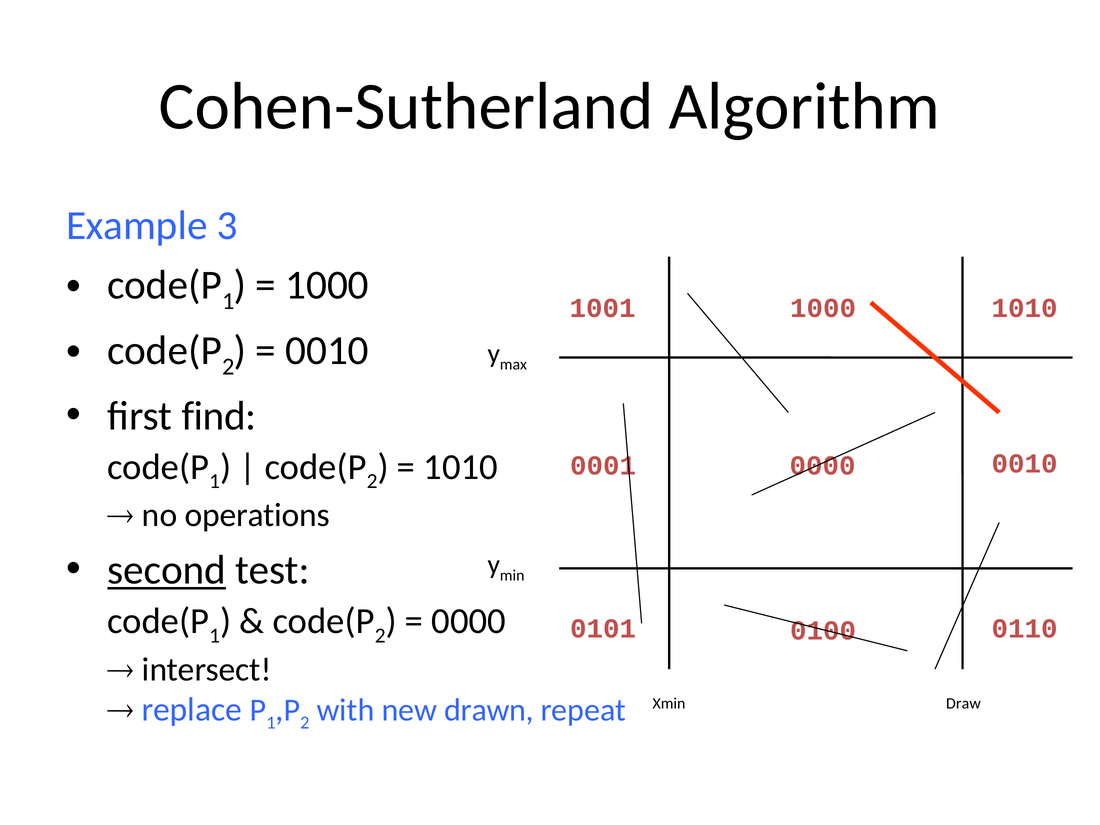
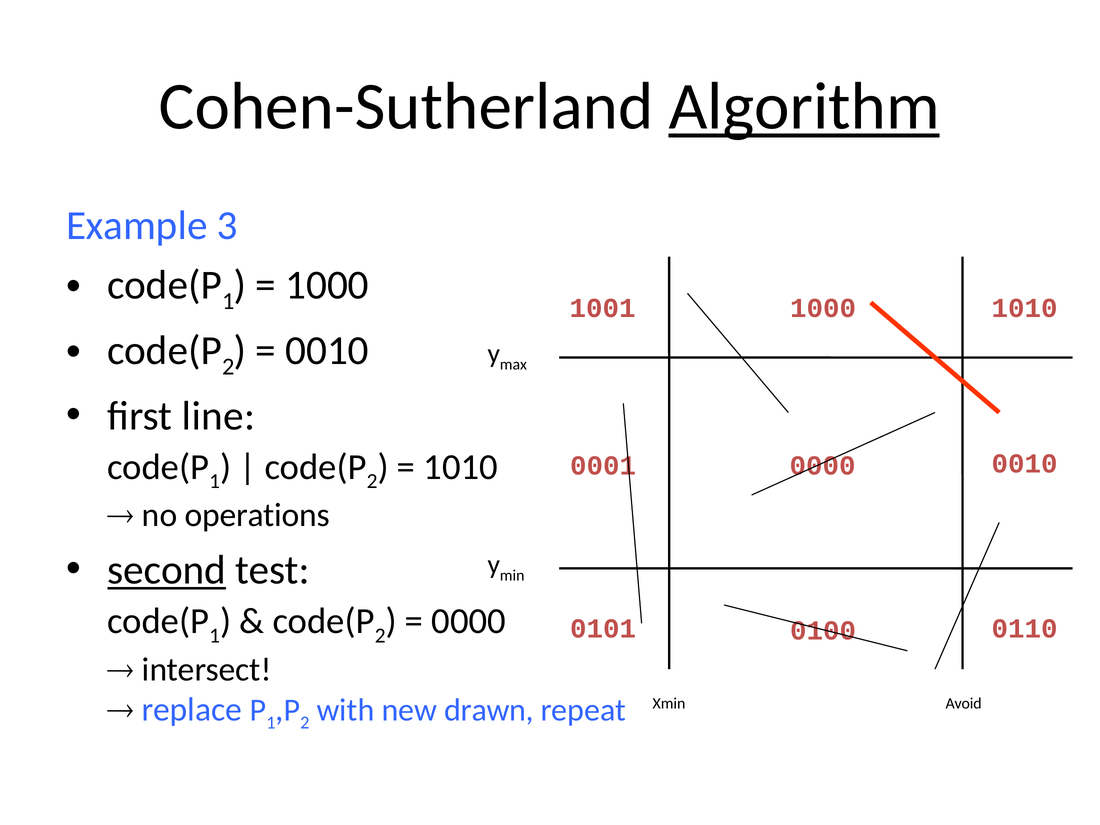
Algorithm underline: none -> present (804, 106)
find: find -> line (219, 416)
Draw: Draw -> Avoid (964, 704)
